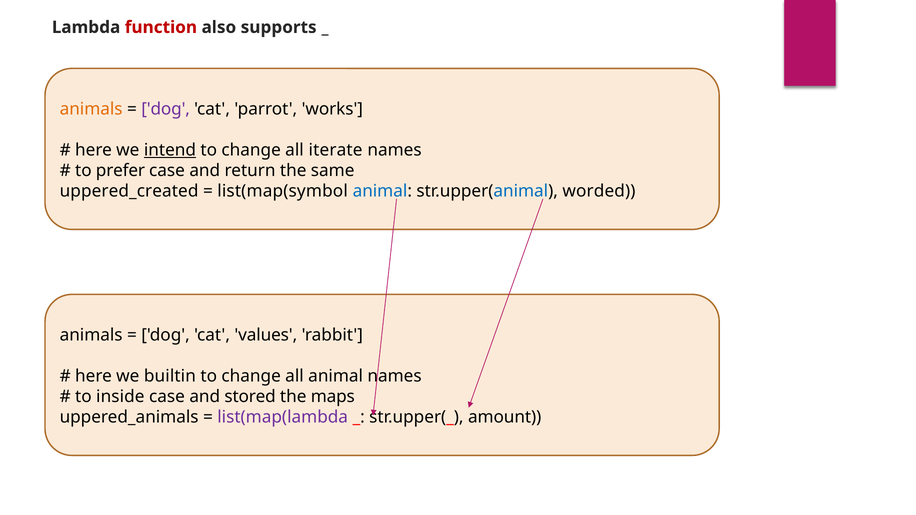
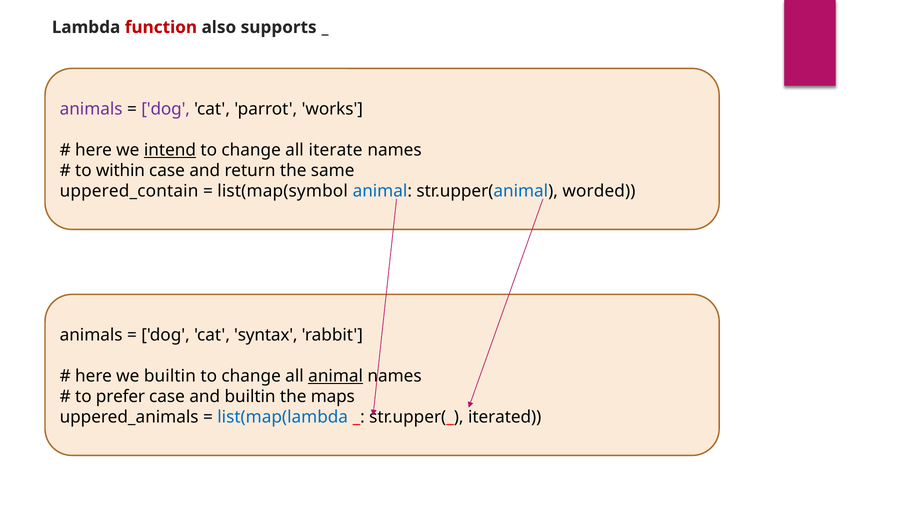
animals colour: orange -> purple (91, 109)
prefer: prefer -> within (120, 171)
uppered_created: uppered_created -> uppered_contain (129, 191)
values: values -> syntax (266, 335)
animal underline: none -> present (336, 376)
inside: inside -> prefer (120, 397)
and stored: stored -> builtin (250, 397)
list(map(lambda colour: purple -> blue (283, 417)
amount: amount -> iterated (505, 417)
